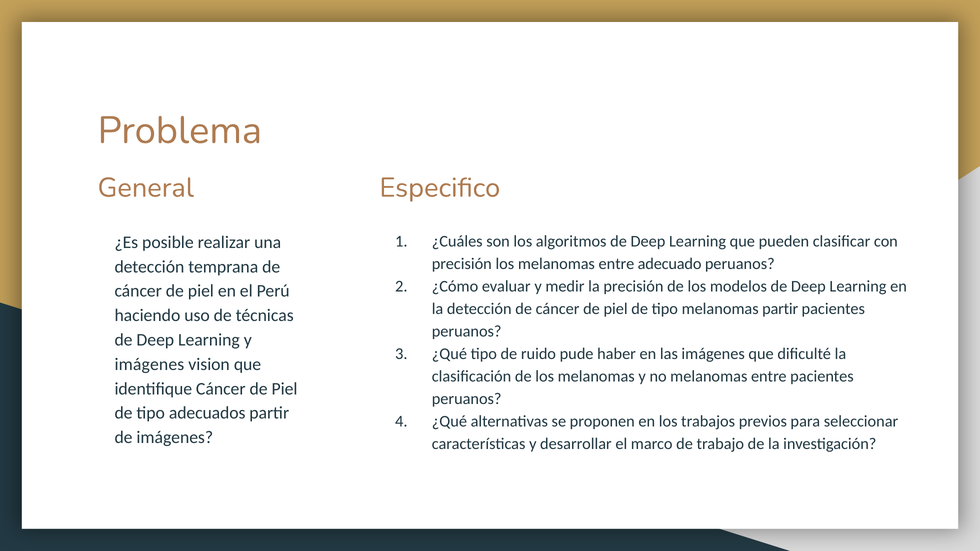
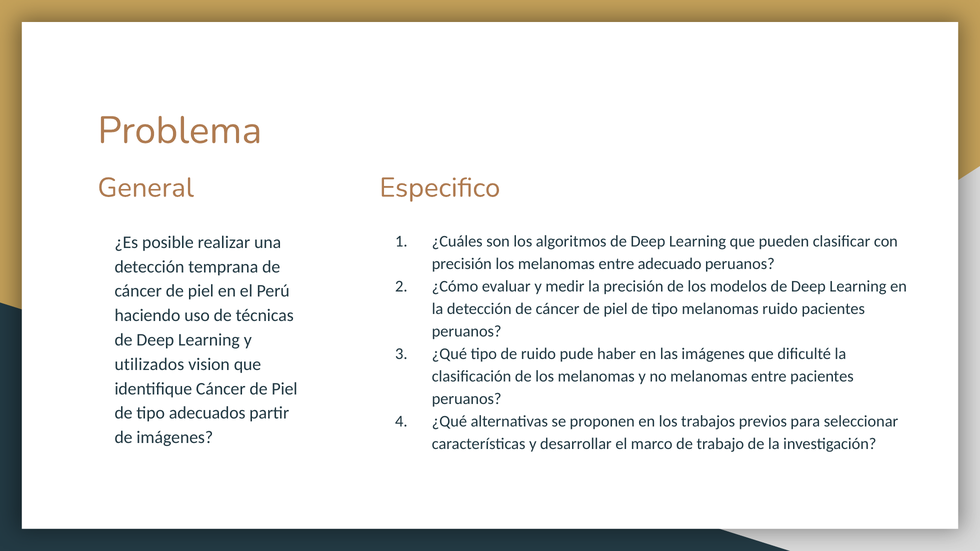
melanomas partir: partir -> ruido (780, 309)
imágenes: imágenes -> utilizados (149, 365)
